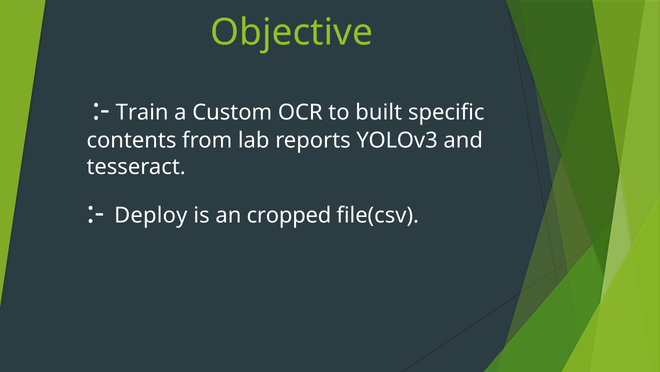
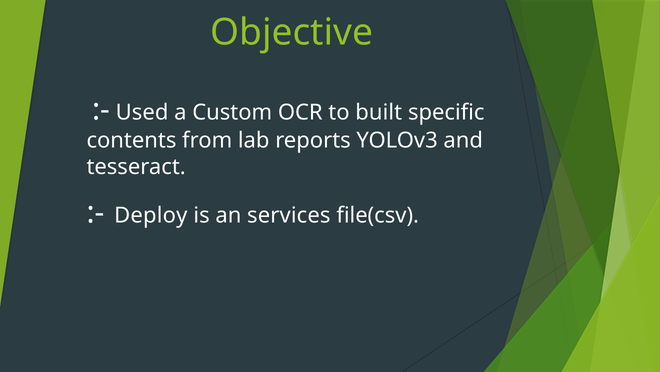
Train: Train -> Used (142, 112)
cropped: cropped -> services (289, 215)
